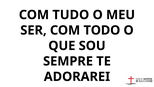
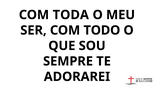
TUDO: TUDO -> TODA (71, 15)
